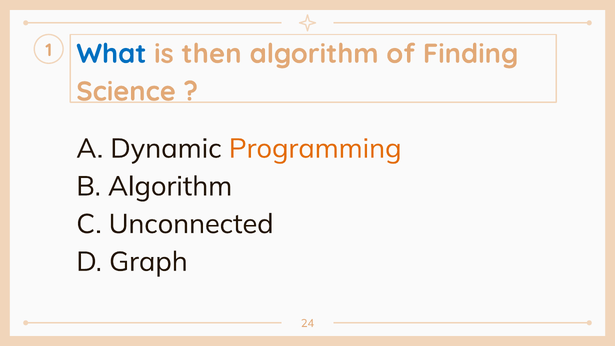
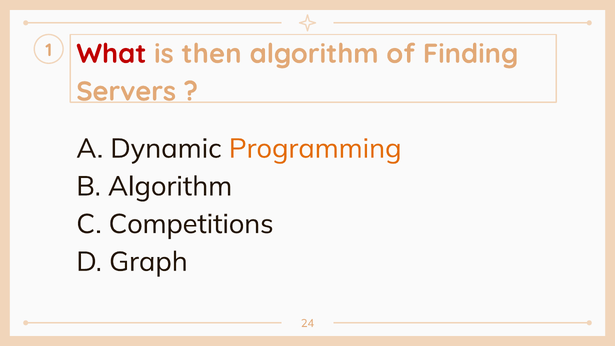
What colour: blue -> red (111, 54)
Science: Science -> Servers (126, 92)
Unconnected: Unconnected -> Competitions (191, 224)
